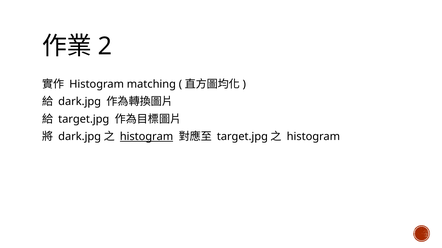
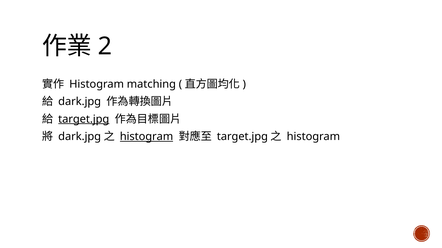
target.jpg underline: none -> present (84, 119)
